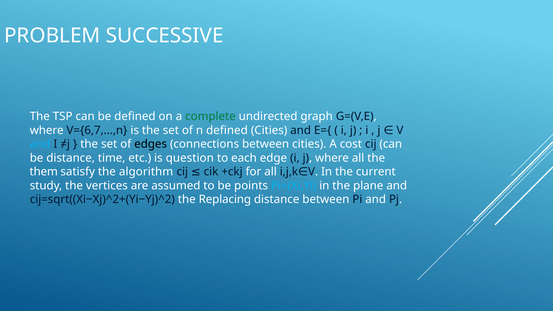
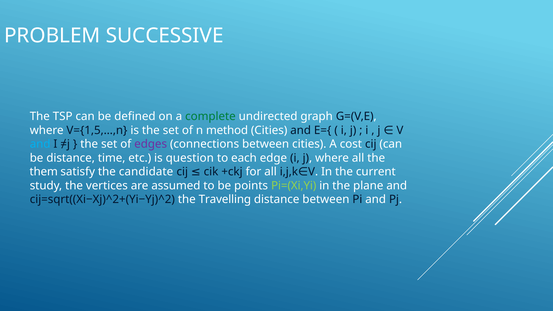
V={6,7,…,n: V={6,7,…,n -> V={1,5,…,n (97, 130)
n defined: defined -> method (227, 130)
edges colour: black -> purple (151, 144)
algorithm: algorithm -> candidate (146, 172)
Pi=(Xi,Yi colour: light blue -> light green (294, 186)
Replacing: Replacing -> Travelling (225, 199)
